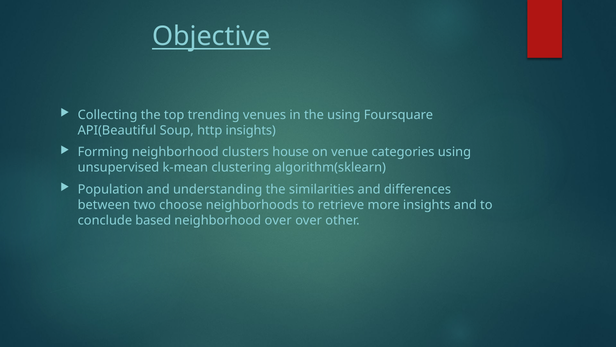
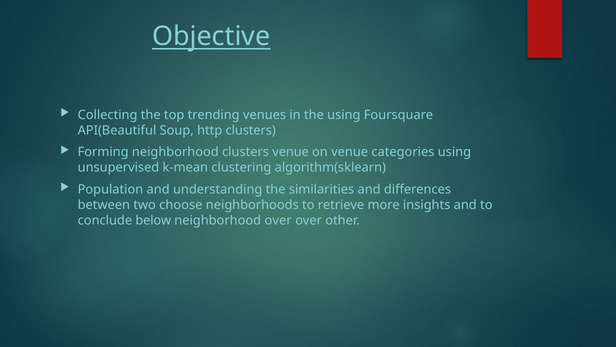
http insights: insights -> clusters (251, 130)
clusters house: house -> venue (291, 152)
based: based -> below (153, 220)
